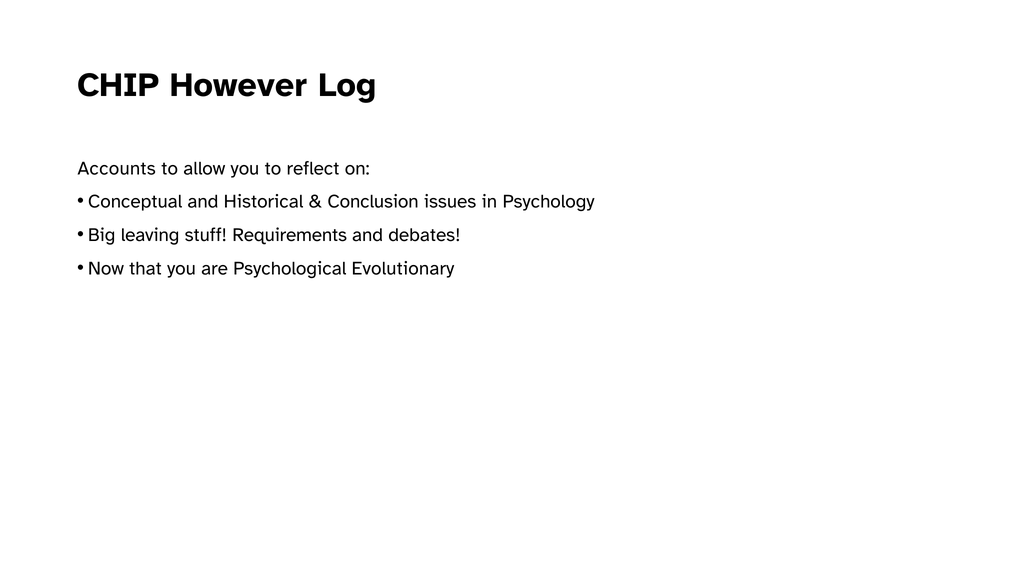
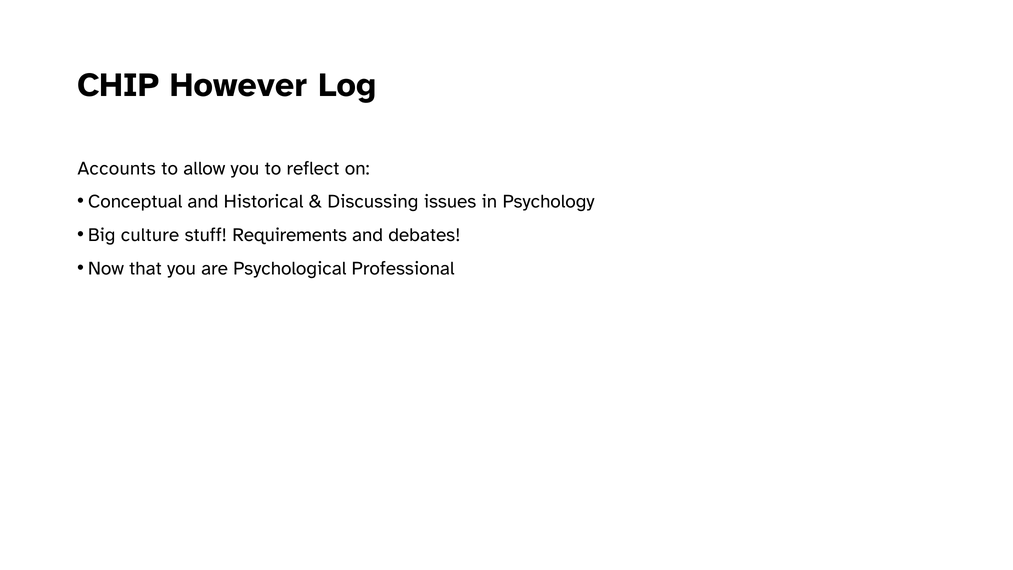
Conclusion: Conclusion -> Discussing (373, 202)
leaving: leaving -> culture (150, 235)
Evolutionary: Evolutionary -> Professional (403, 268)
